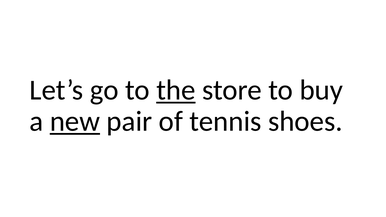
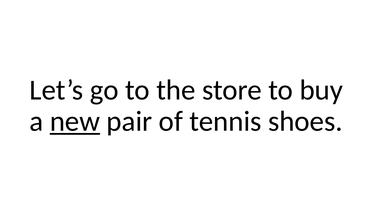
the underline: present -> none (176, 90)
